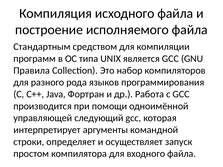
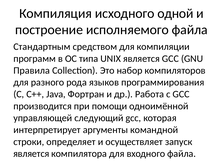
исходного файла: файла -> одной (175, 13)
простом: простом -> является (31, 154)
